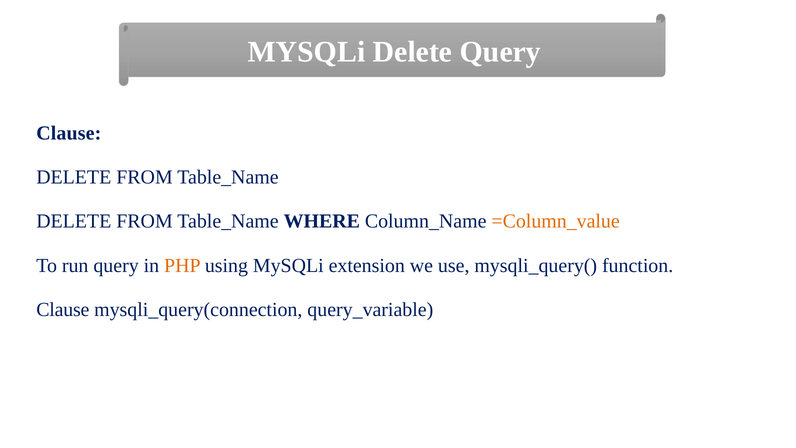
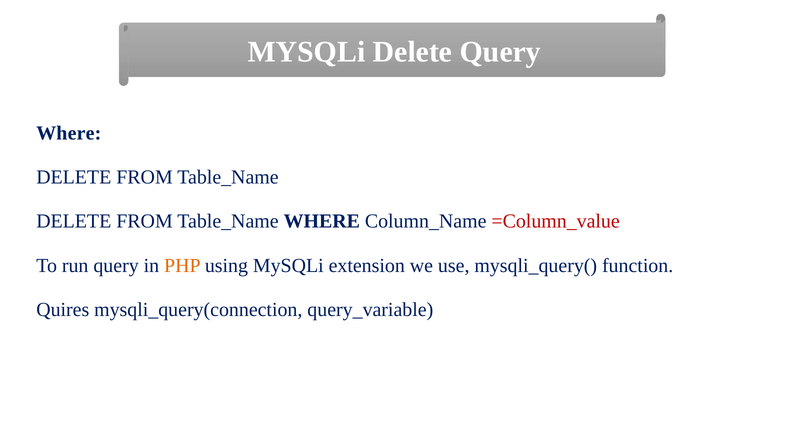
Clause: Clause -> Where (69, 133)
=Column_value colour: orange -> red (556, 221)
Clause: Clause -> Quires (63, 309)
